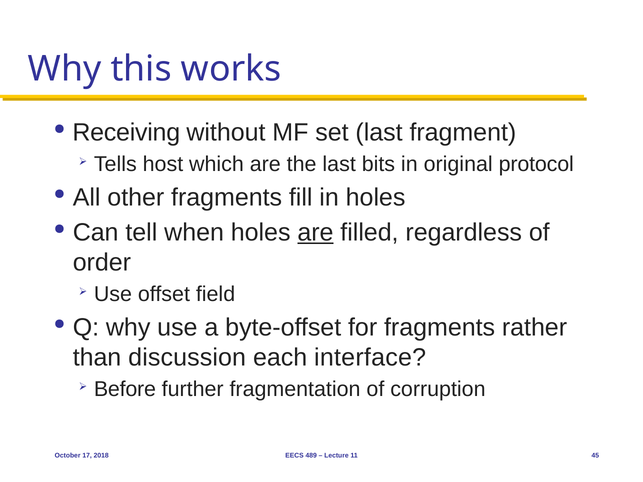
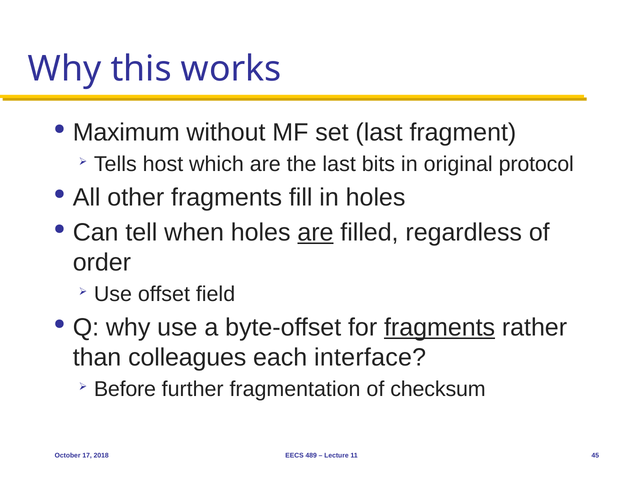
Receiving: Receiving -> Maximum (126, 133)
fragments underline: none -> present (440, 328)
discussion: discussion -> colleagues (187, 358)
corruption: corruption -> checksum (438, 390)
